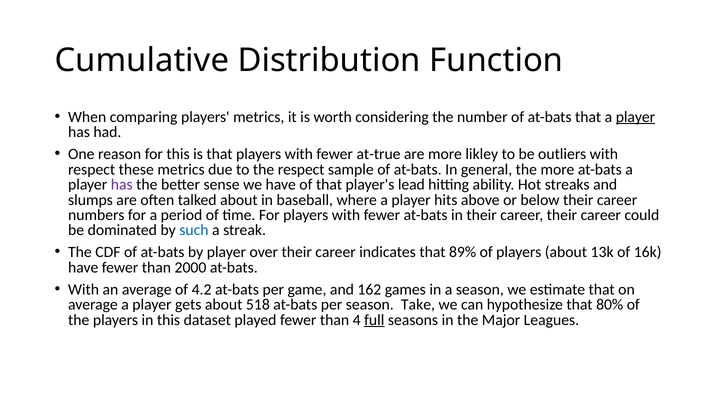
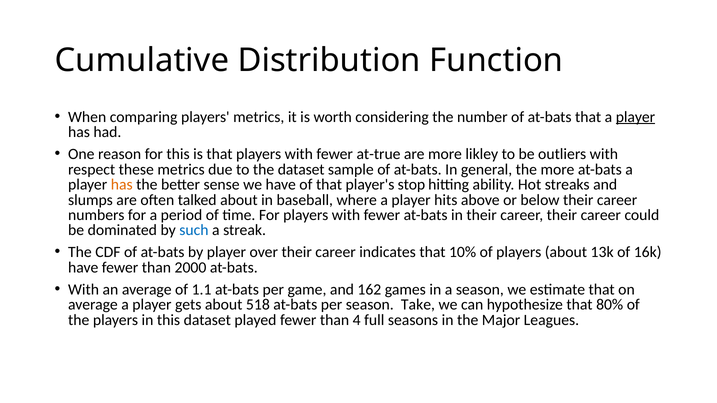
the respect: respect -> dataset (301, 170)
has colour: purple -> orange (122, 185)
lead: lead -> stop (411, 185)
89%: 89% -> 10% (463, 252)
4.2: 4.2 -> 1.1 (202, 290)
full underline: present -> none (374, 320)
